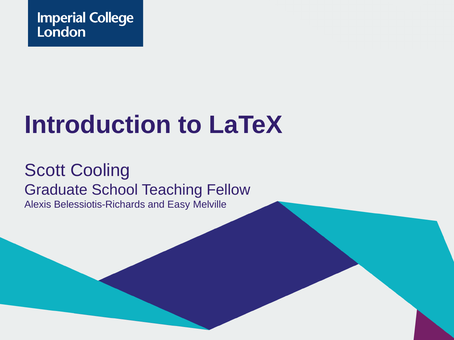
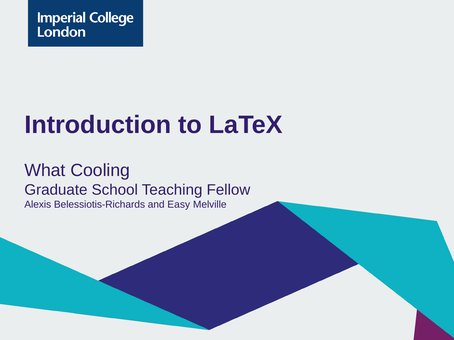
Scott: Scott -> What (45, 171)
